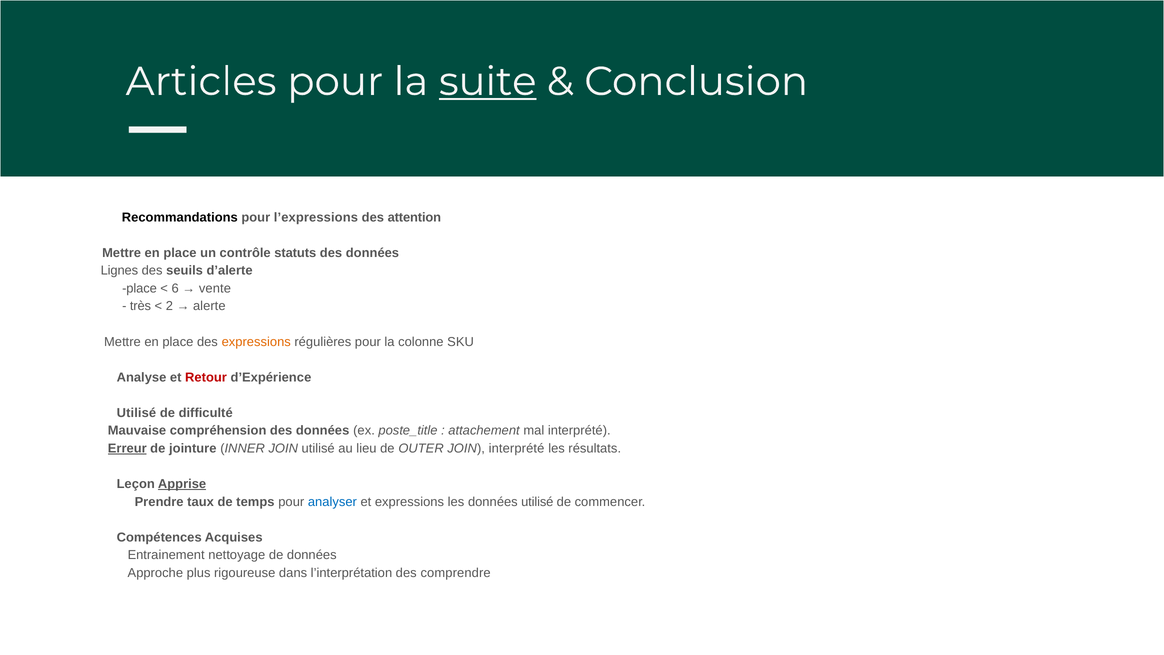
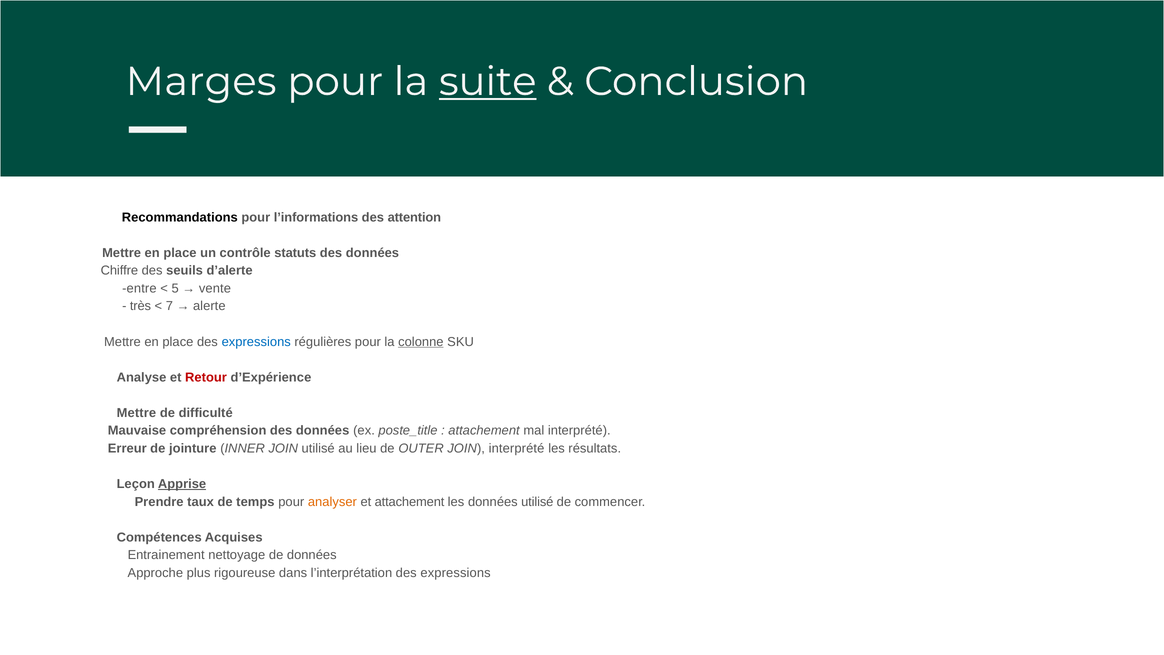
Articles: Articles -> Marges (201, 82)
l’expressions: l’expressions -> l’informations (316, 217)
Lignes: Lignes -> Chiffre (119, 271)
place: place -> entre (139, 288)
6: 6 -> 5 (175, 288)
2: 2 -> 7 (169, 306)
expressions colour: orange -> blue (256, 342)
colonne underline: none -> present (421, 342)
Utilisé: Utilisé -> Mettre (136, 413)
Erreur underline: present -> none (127, 448)
analyser colour: blue -> orange (332, 502)
et expressions: expressions -> attachement (410, 502)
l’interprétation des comprendre: comprendre -> expressions (456, 573)
